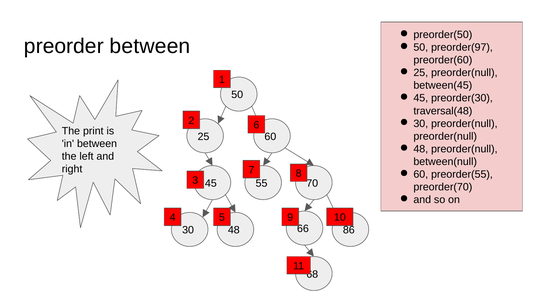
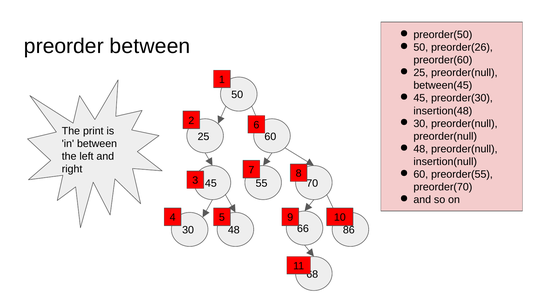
preorder(97: preorder(97 -> preorder(26 (462, 47)
traversal(48: traversal(48 -> insertion(48 (443, 111)
between(null: between(null -> insertion(null (445, 162)
